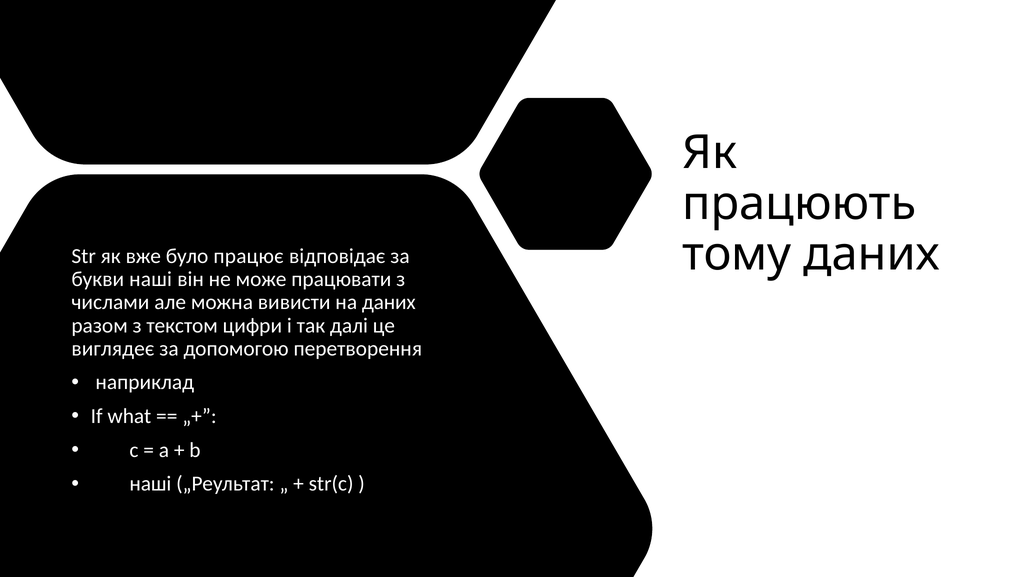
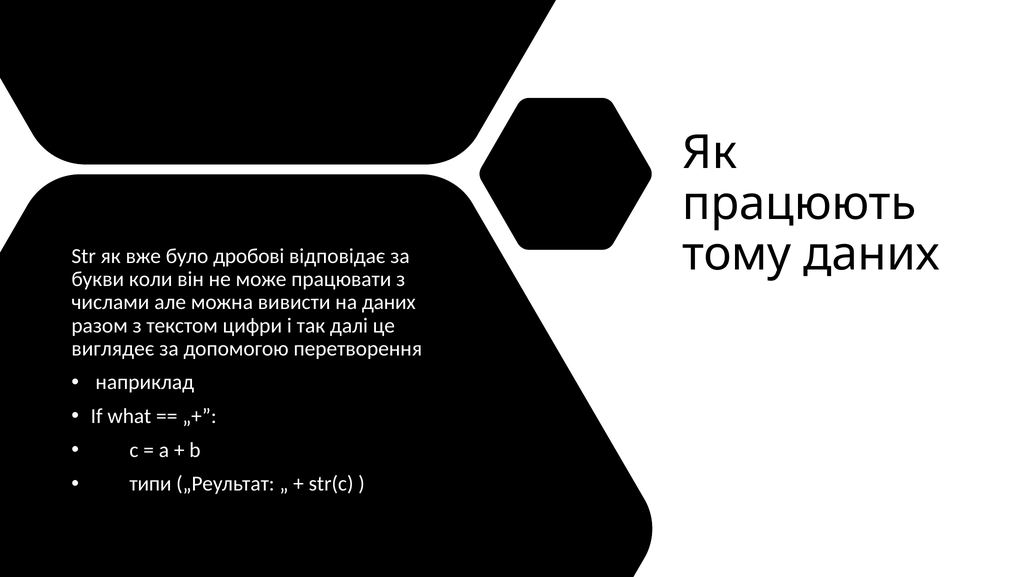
працює: працює -> дробові (249, 256)
букви наші: наші -> коли (151, 280)
наші: наші -> типи (150, 484)
